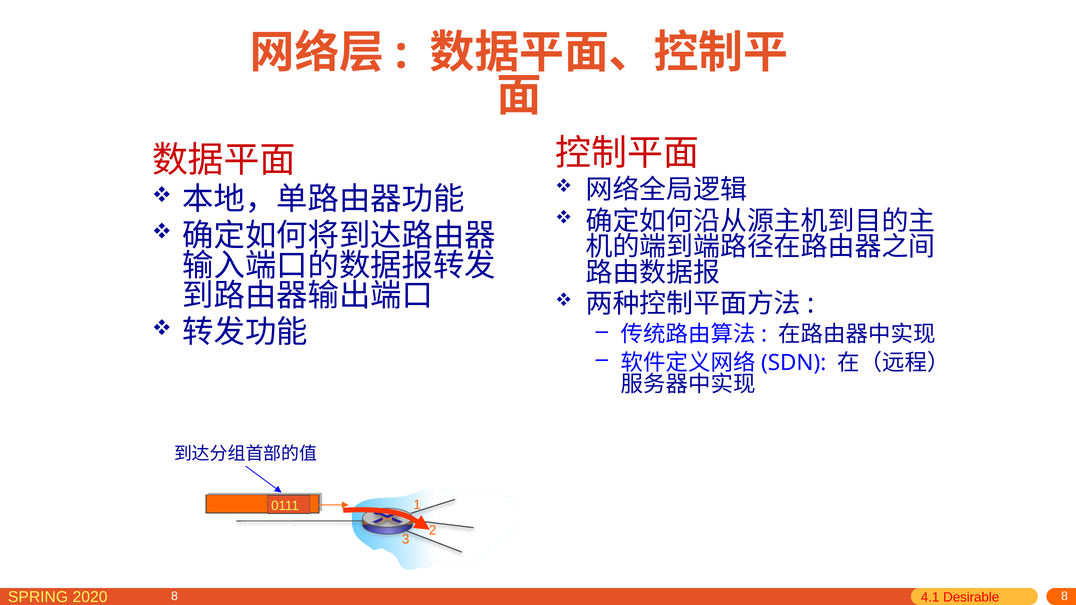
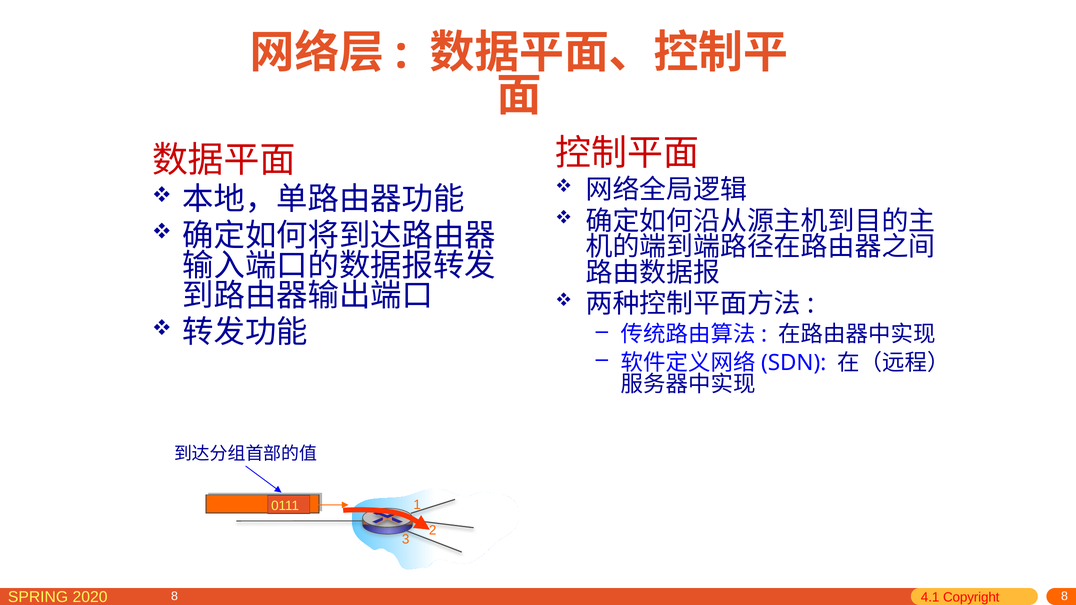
Desirable: Desirable -> Copyright (971, 598)
